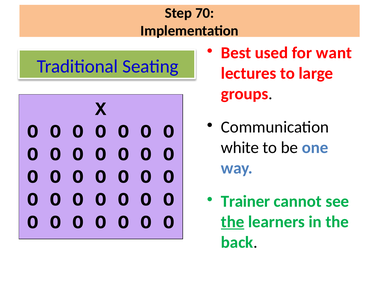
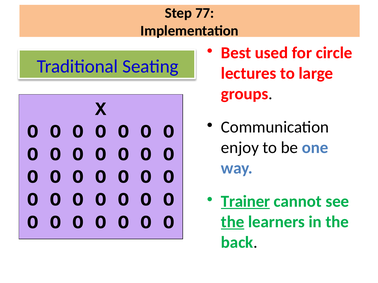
70: 70 -> 77 (205, 13)
want: want -> circle (334, 53)
white: white -> enjoy (240, 148)
Trainer underline: none -> present (245, 202)
